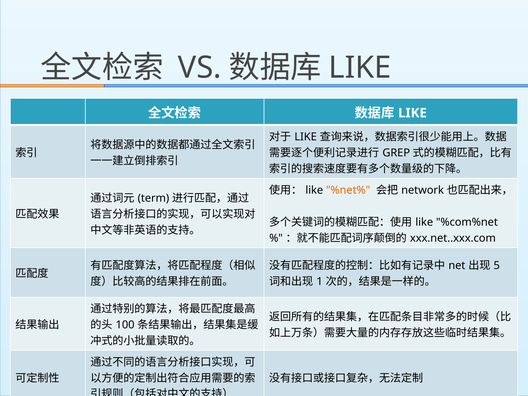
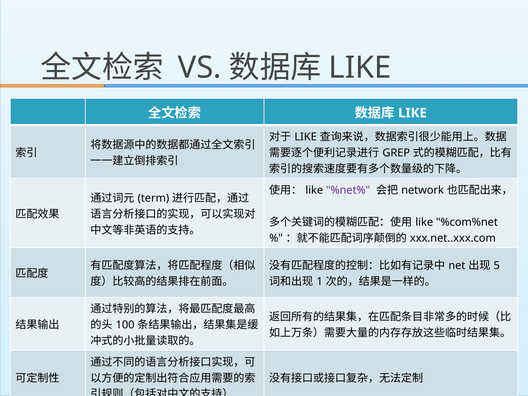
%net% colour: orange -> purple (348, 190)
